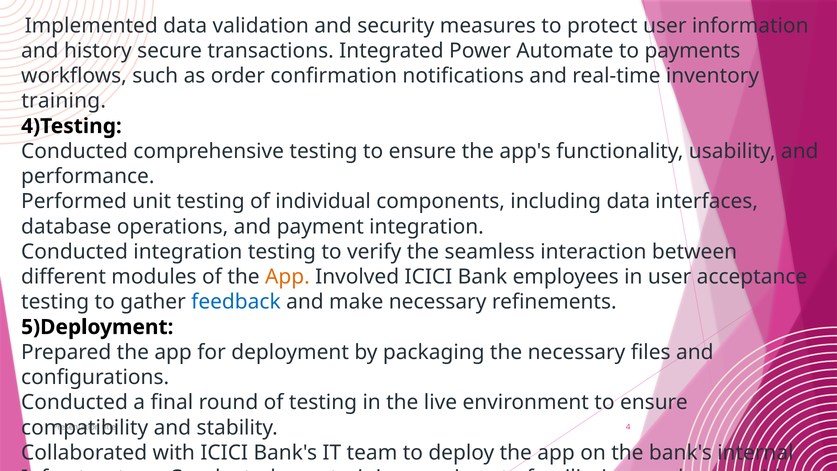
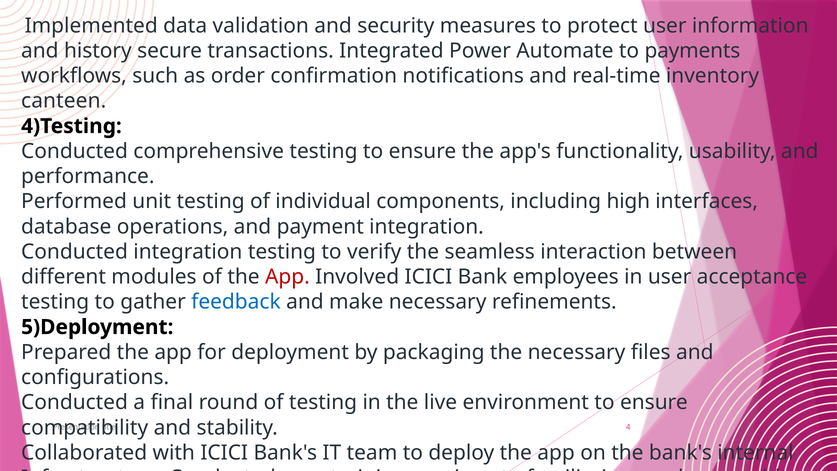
training: training -> canteen (64, 101)
including data: data -> high (628, 201)
App colour: orange -> red (287, 277)
